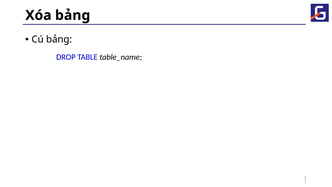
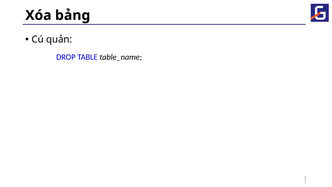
Cú bảng: bảng -> quản (59, 39)
